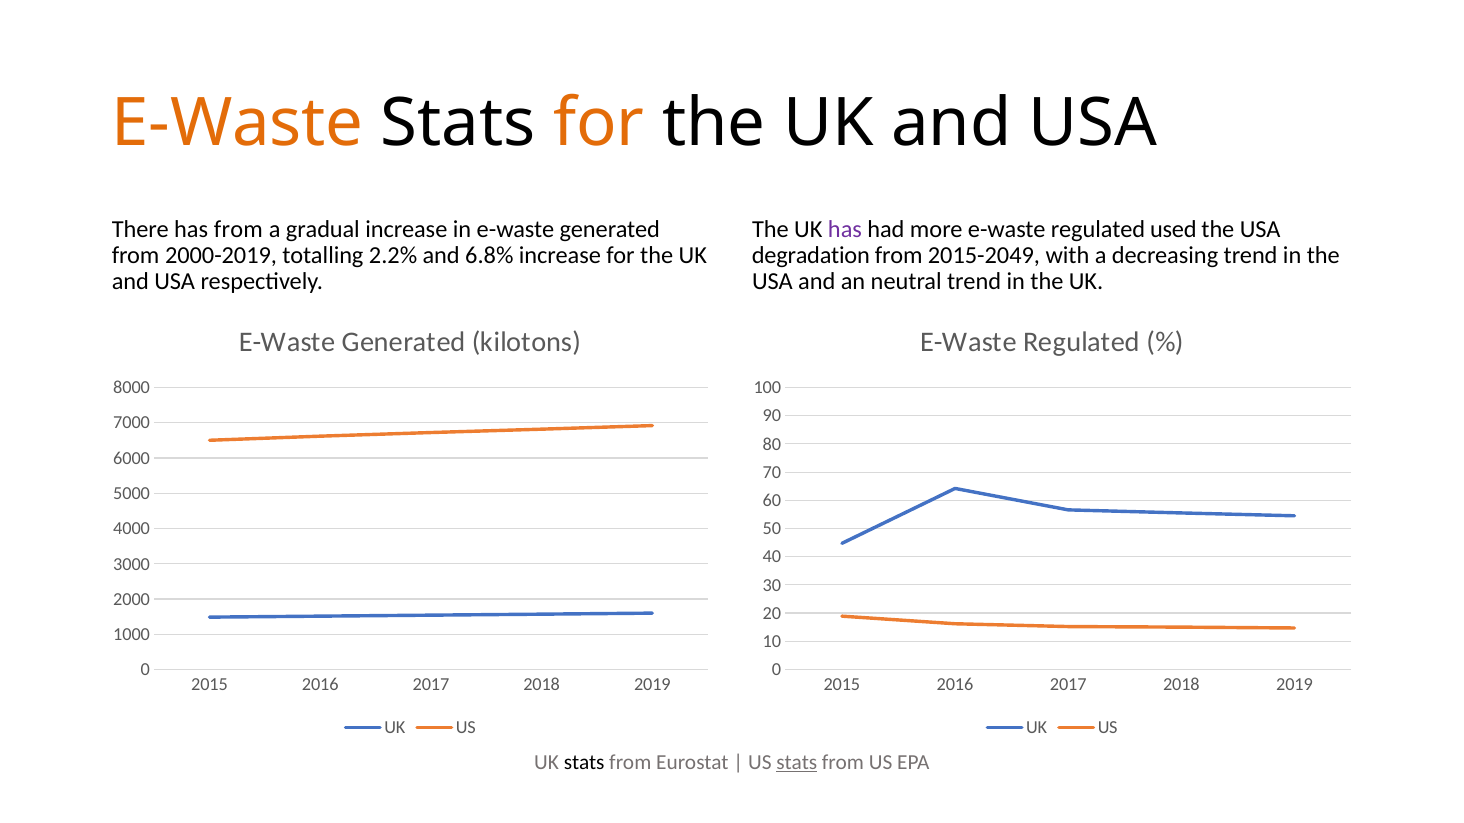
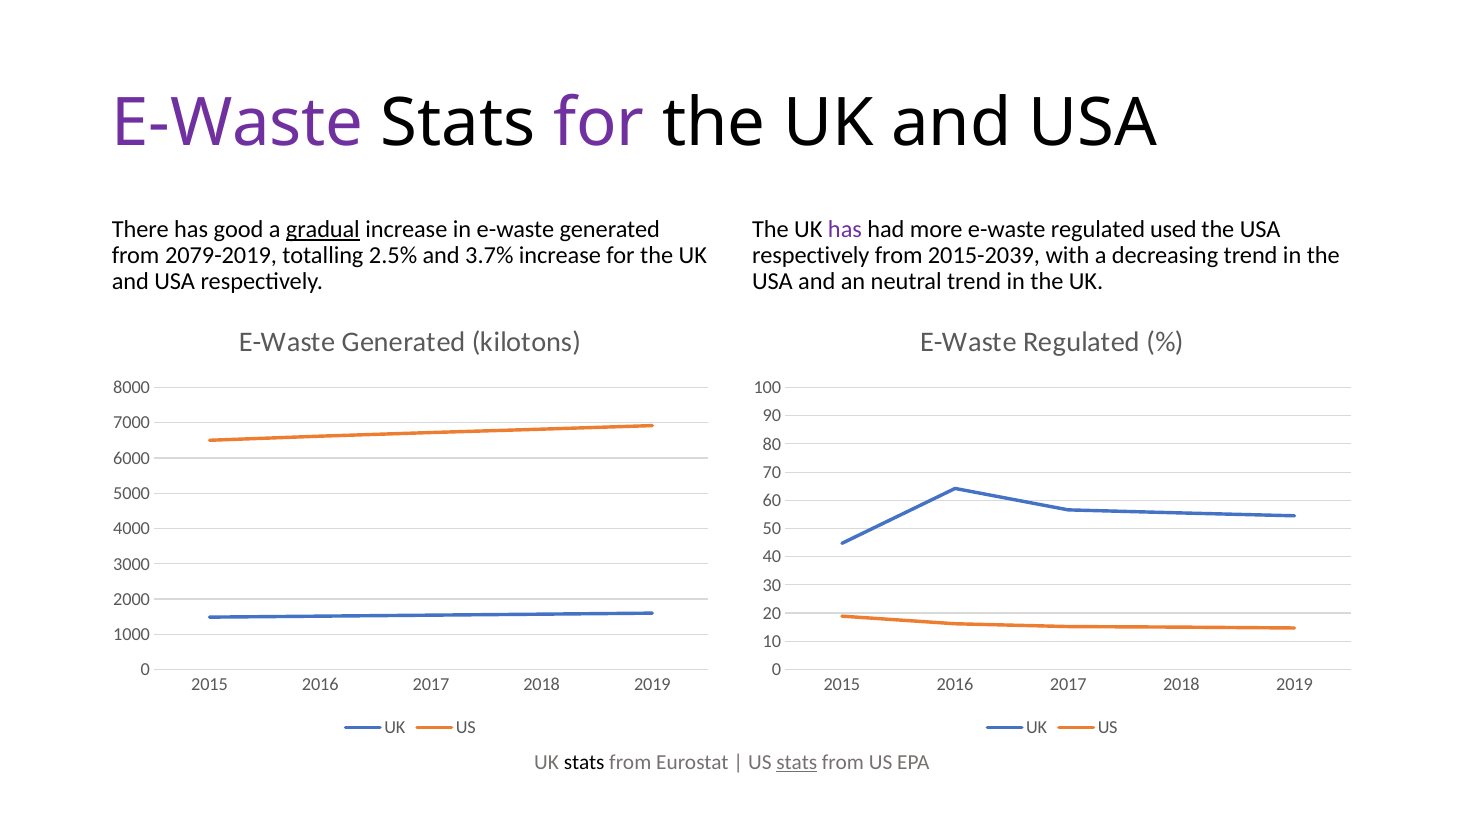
E-Waste colour: orange -> purple (238, 123)
for colour: orange -> purple (599, 123)
has from: from -> good (239, 229)
gradual underline: none -> present (323, 229)
2000-2019: 2000-2019 -> 2079-2019 (221, 256)
2.2%: 2.2% -> 2.5% (393, 256)
6.8%: 6.8% -> 3.7% (489, 256)
degradation: degradation -> respectively (811, 256)
2015-2049: 2015-2049 -> 2015-2039 (984, 256)
